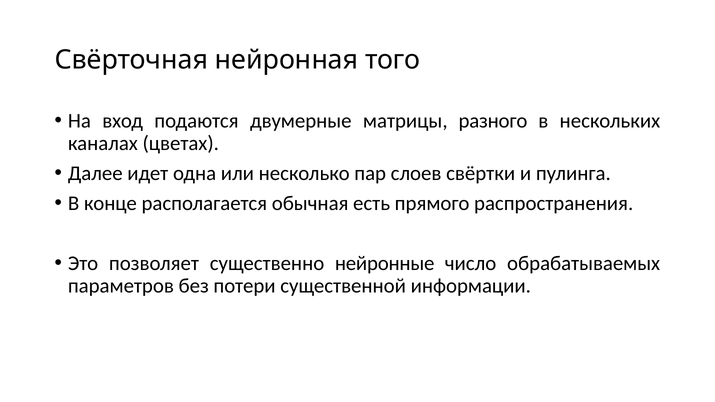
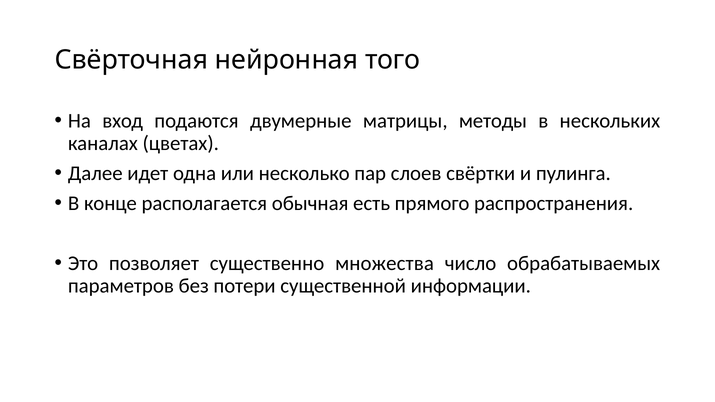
разного: разного -> методы (493, 121)
нейронные: нейронные -> множества (385, 263)
